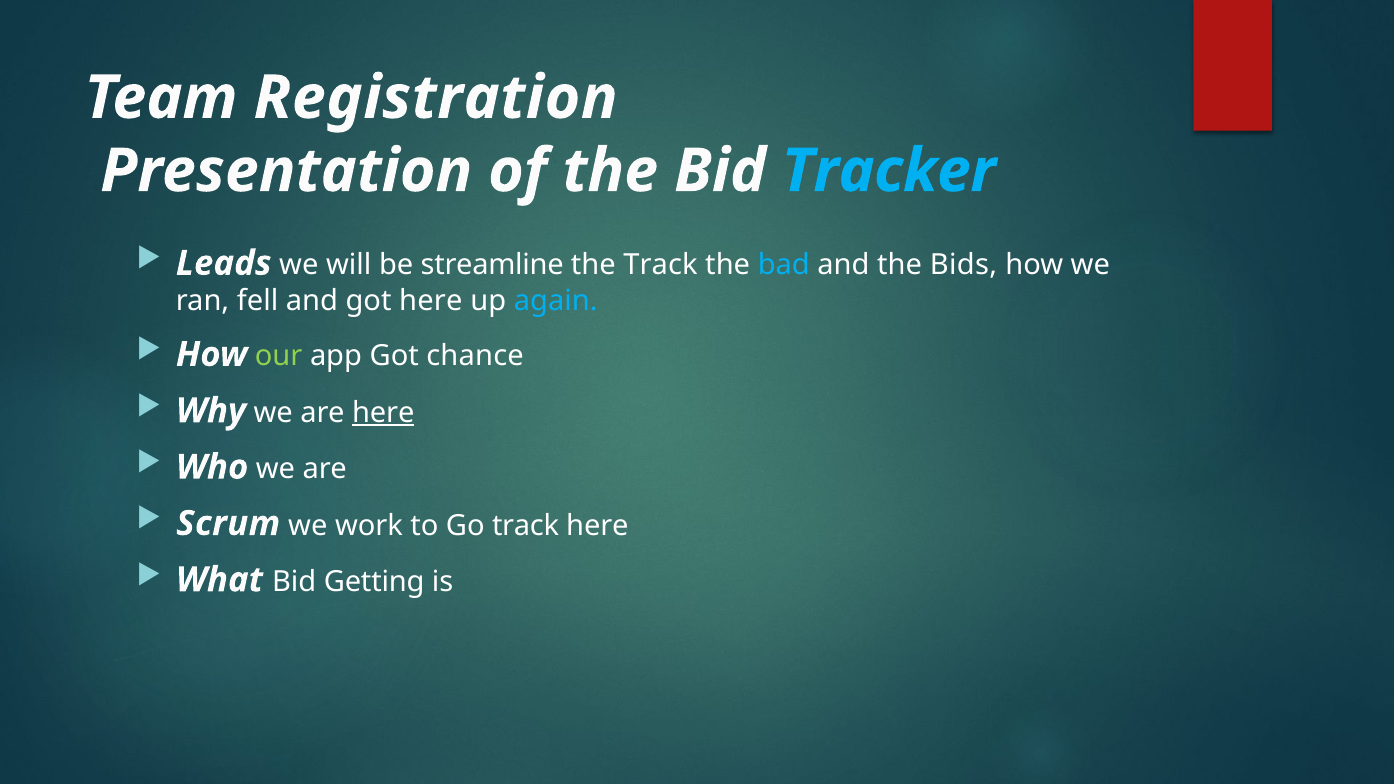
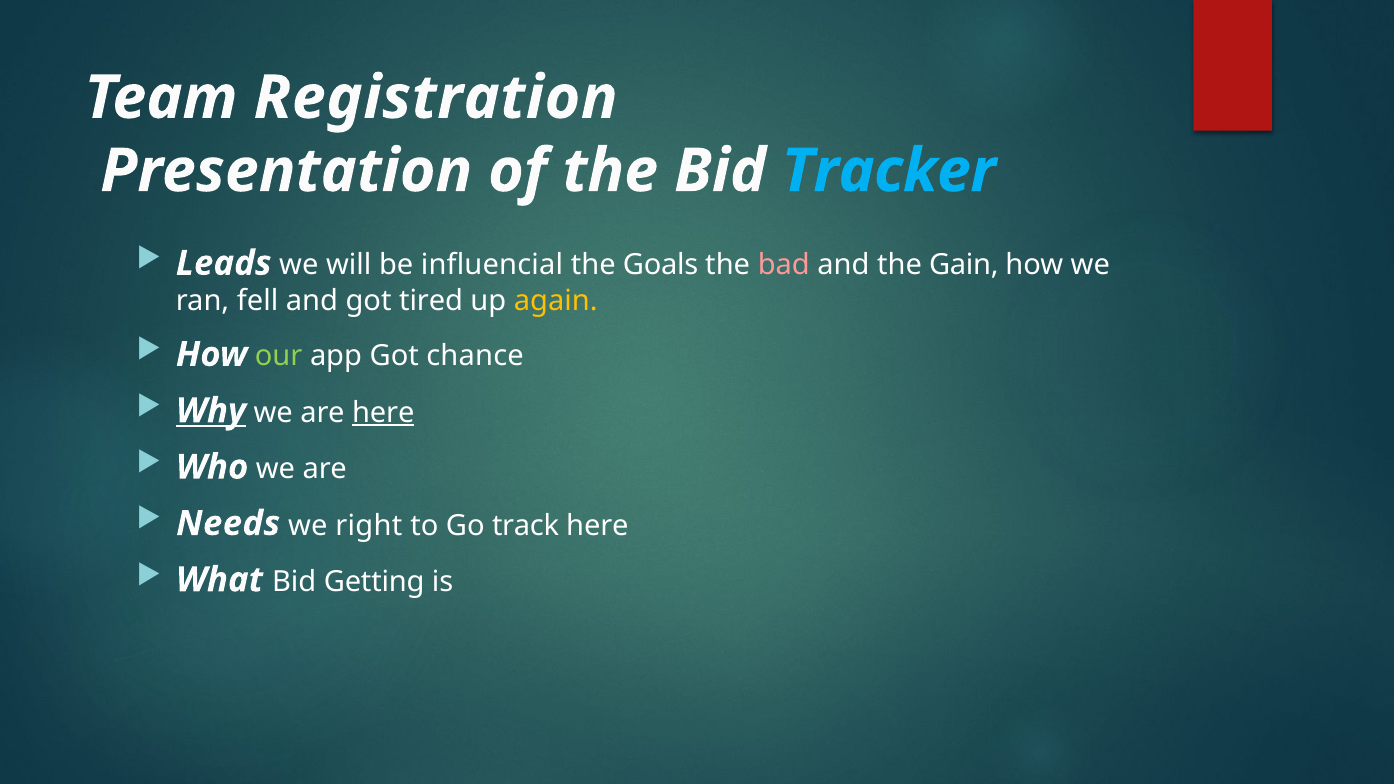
streamline: streamline -> influencial (492, 265)
the Track: Track -> Goals (661, 265)
bad colour: light blue -> pink (784, 265)
Bids: Bids -> Gain (964, 265)
got here: here -> tired (431, 301)
again colour: light blue -> yellow (556, 301)
Why underline: none -> present (211, 411)
Scrum: Scrum -> Needs (228, 524)
work: work -> right (369, 526)
